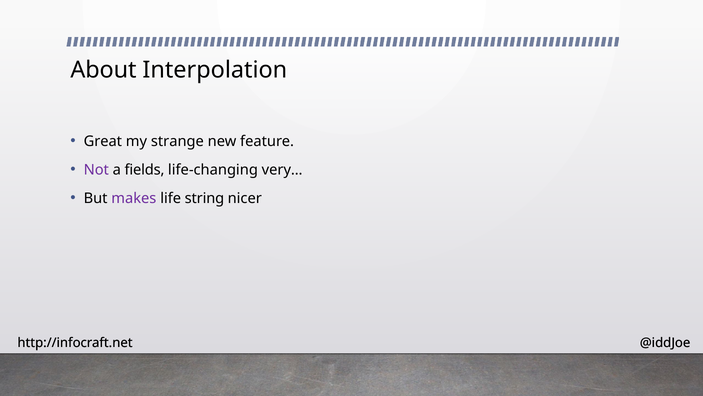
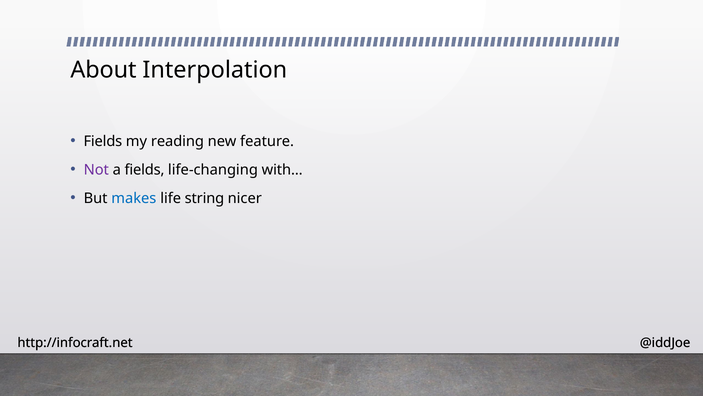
Great: Great -> Fields (103, 141)
strange: strange -> reading (177, 141)
very…: very… -> with… (282, 170)
makes colour: purple -> blue (134, 198)
